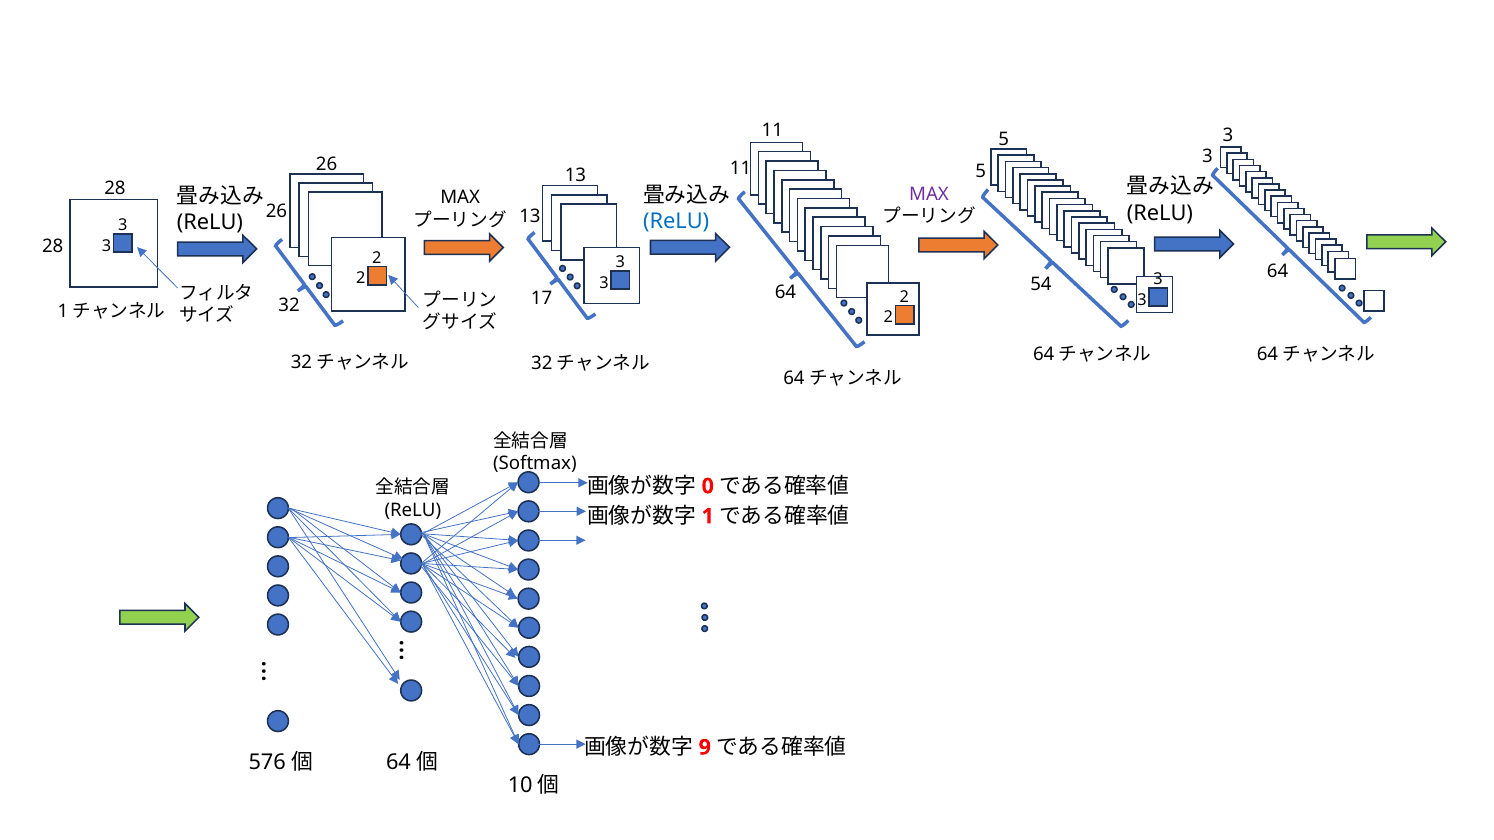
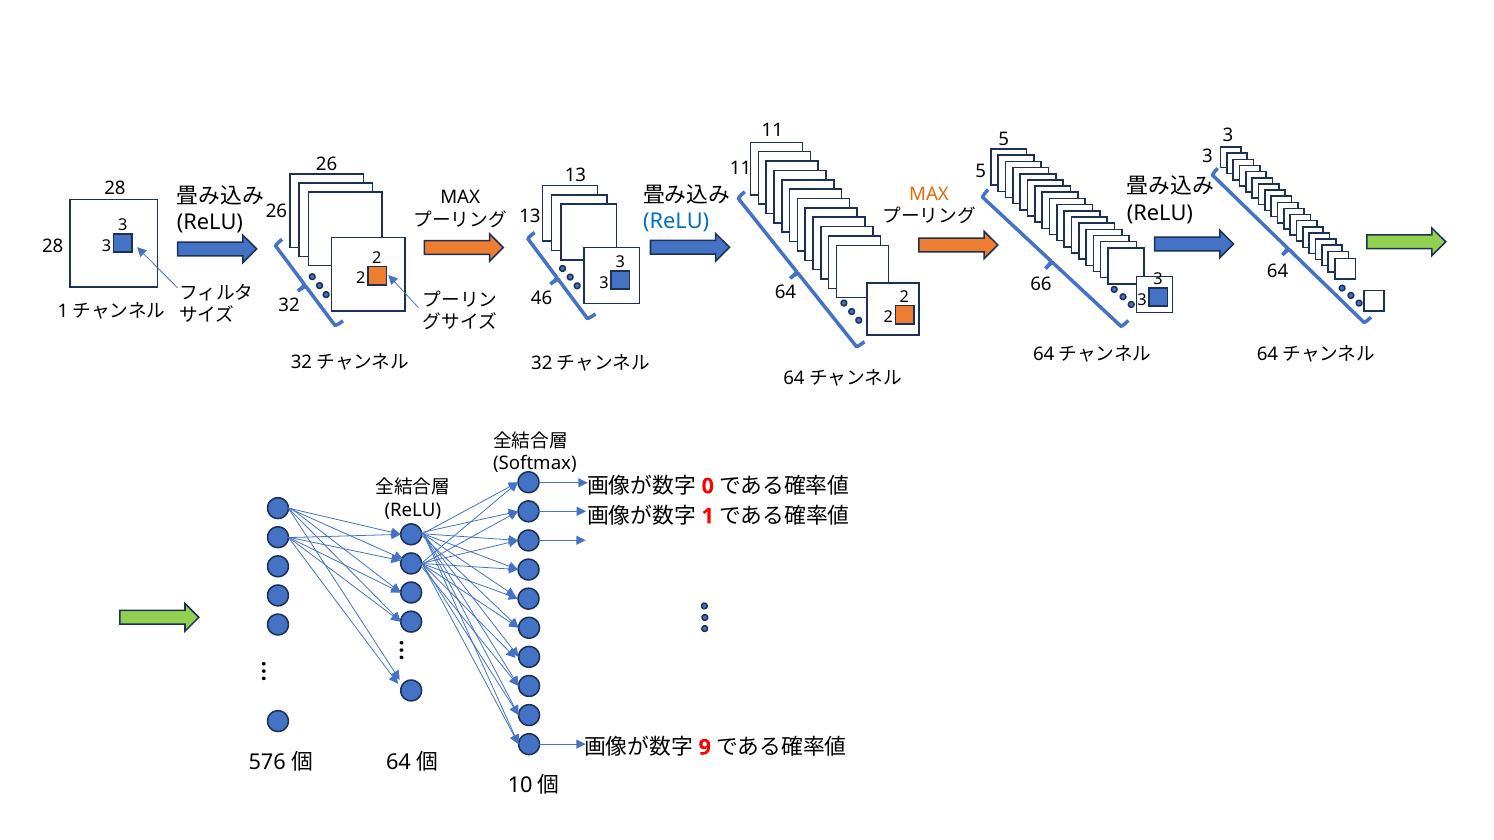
MAX colour: purple -> orange (929, 194)
17: 17 -> 46 (542, 299)
54: 54 -> 66 (1041, 284)
